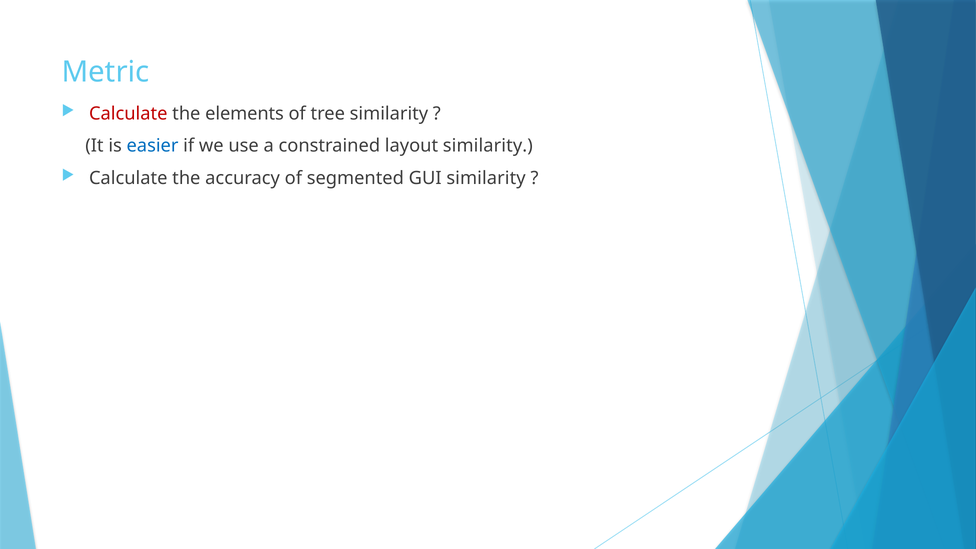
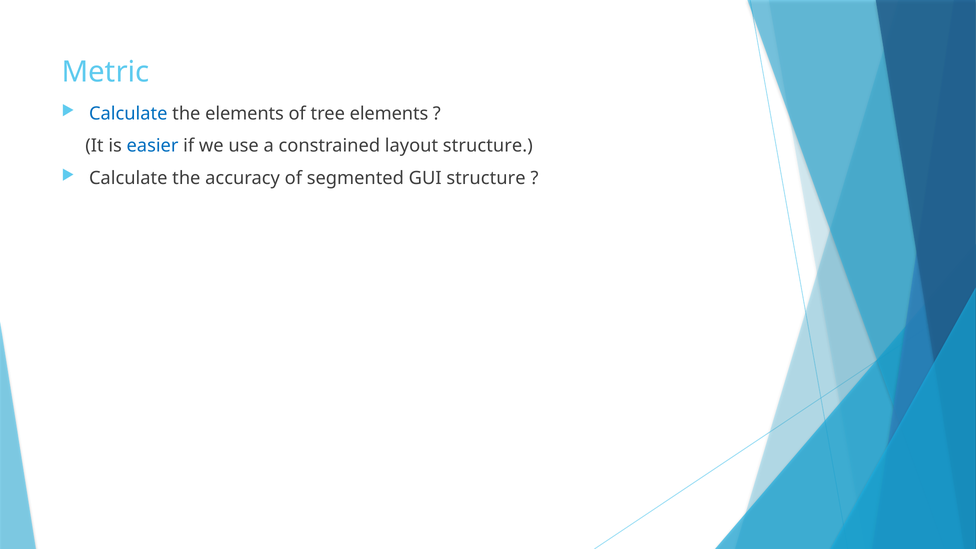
Calculate colour: red -> blue (128, 114)
tree similarity: similarity -> elements (389, 114)
layout similarity: similarity -> structure (488, 146)
GUI similarity: similarity -> structure (486, 178)
